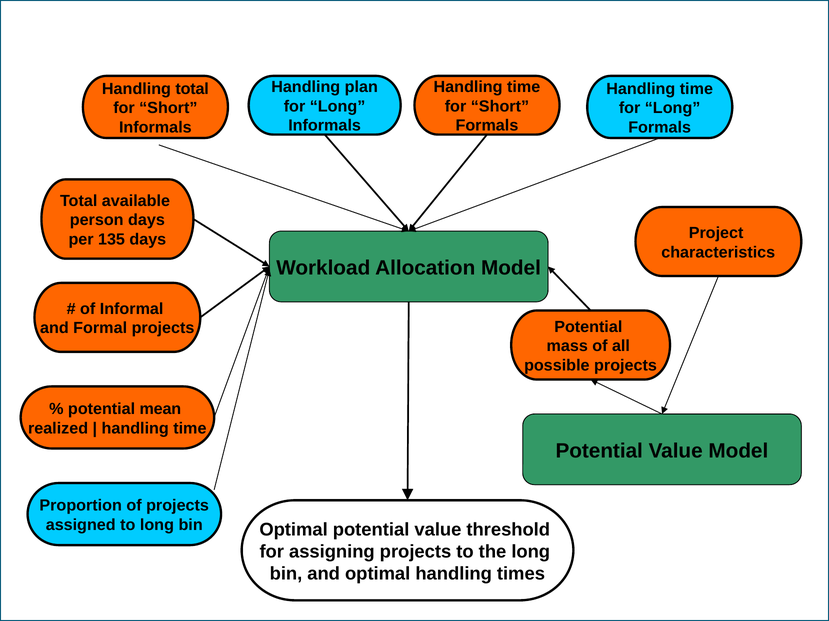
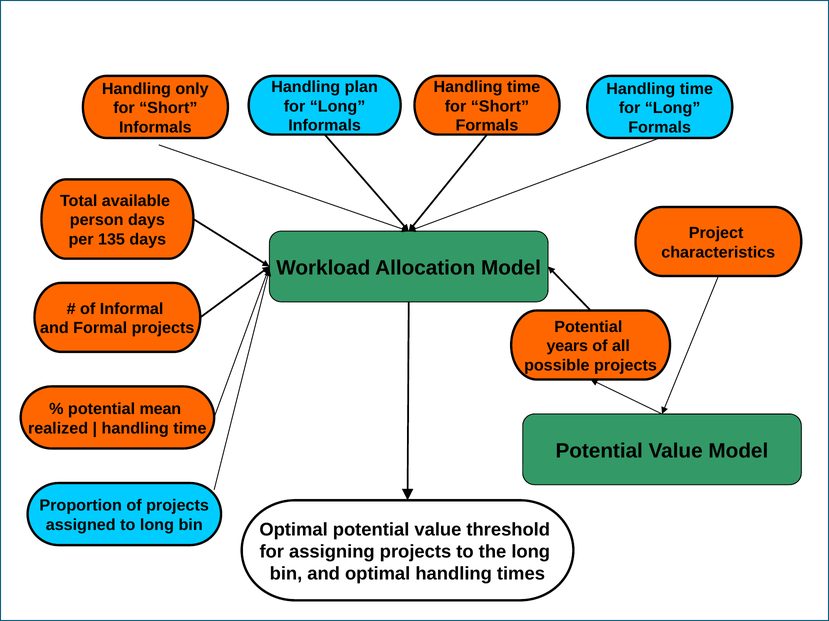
Handling total: total -> only (192, 89)
mass: mass -> years (567, 347)
